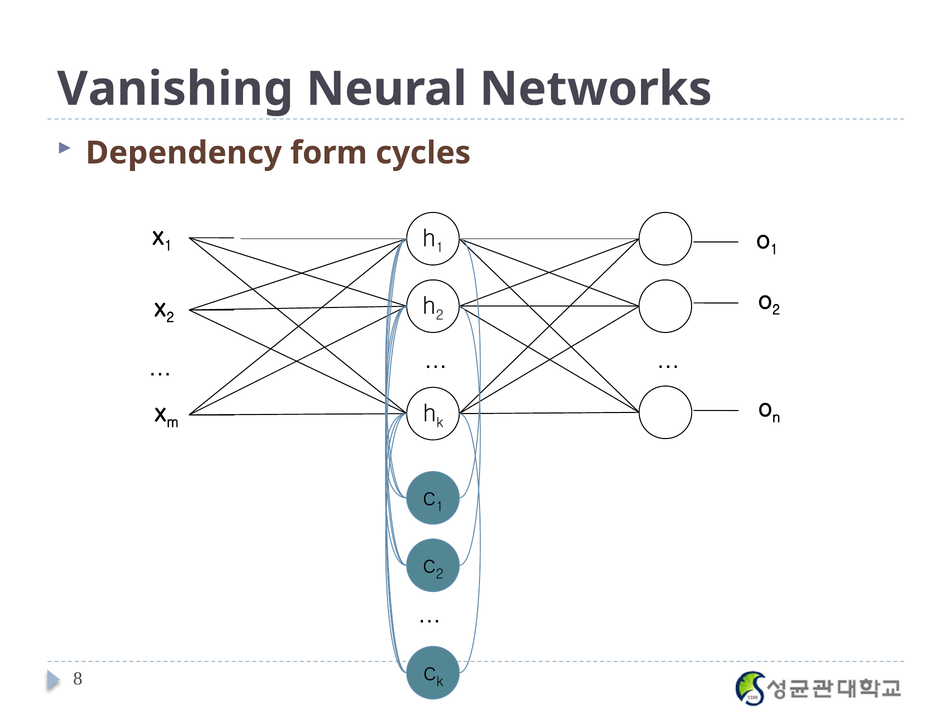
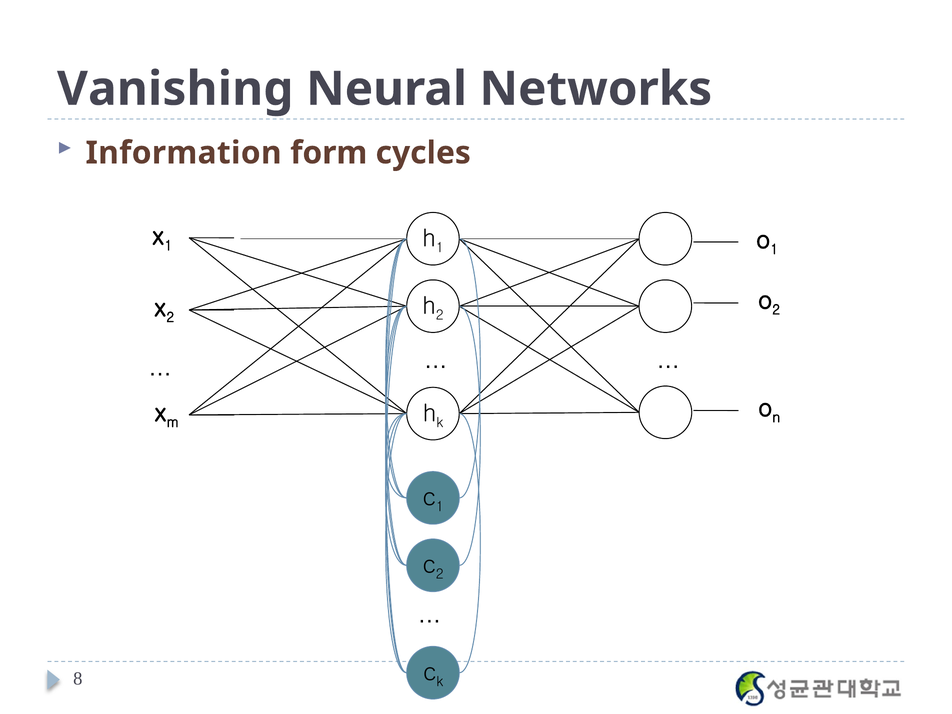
Dependency: Dependency -> Information (184, 153)
